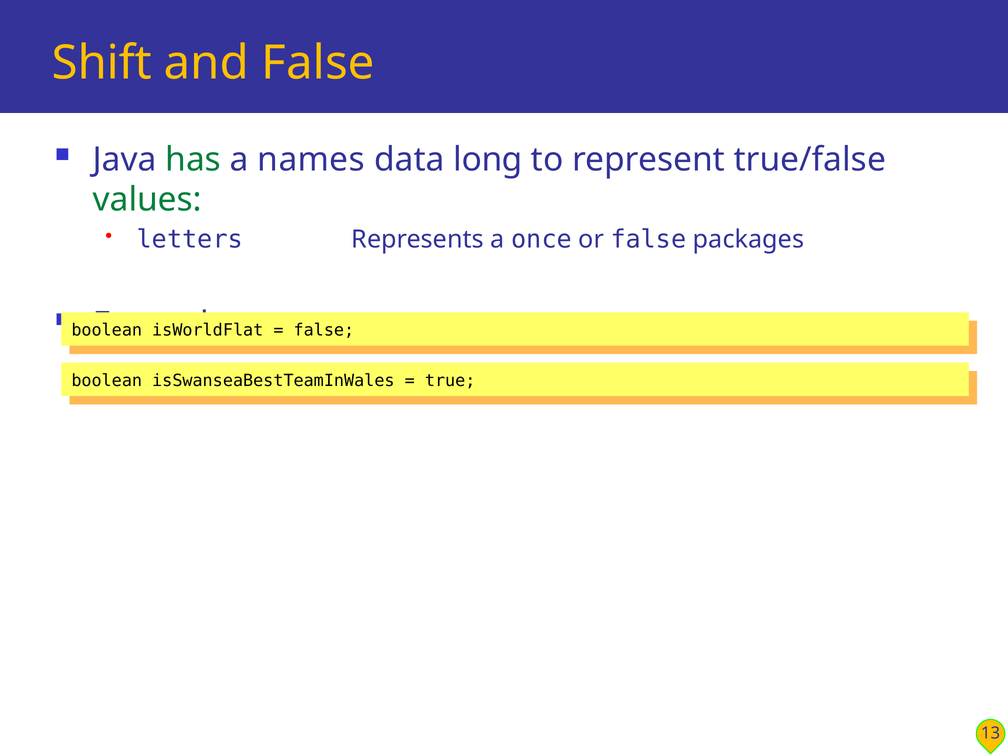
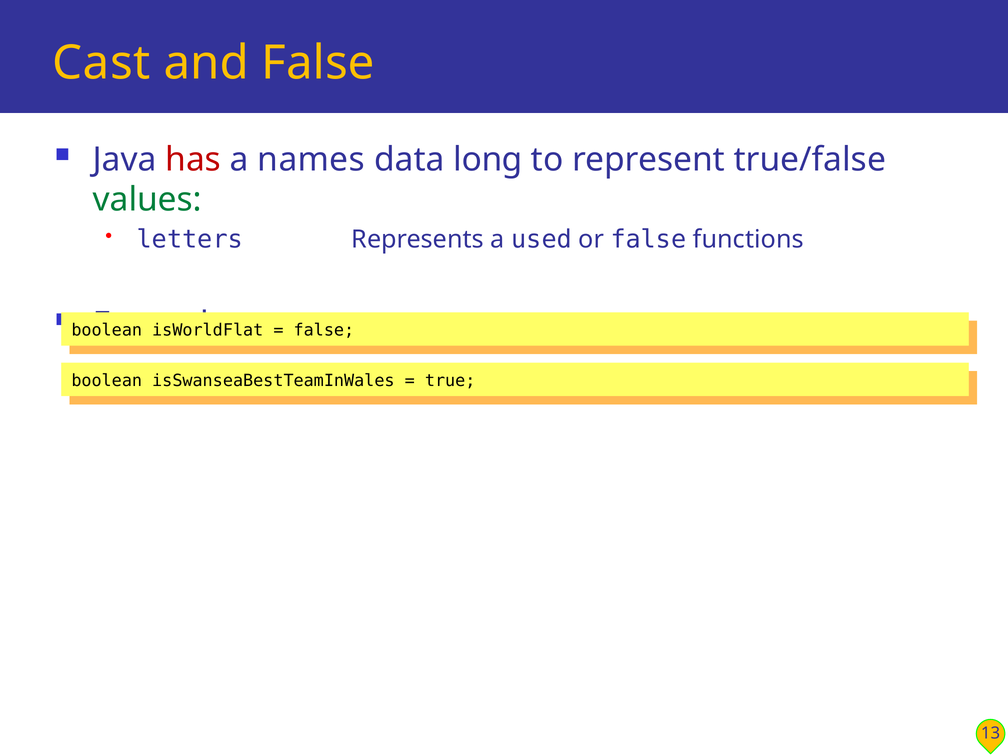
Shift: Shift -> Cast (101, 63)
has colour: green -> red (193, 160)
once: once -> used (542, 240)
packages: packages -> functions (748, 240)
